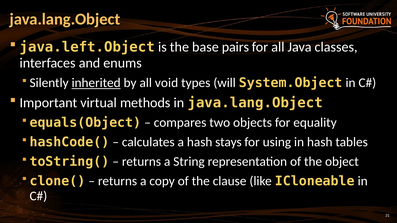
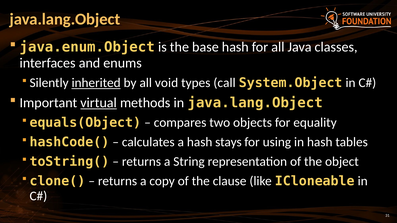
java.left.Object: java.left.Object -> java.enum.Object (87, 47)
base pairs: pairs -> hash (235, 47)
will: will -> call (225, 83)
virtual underline: none -> present (99, 103)
